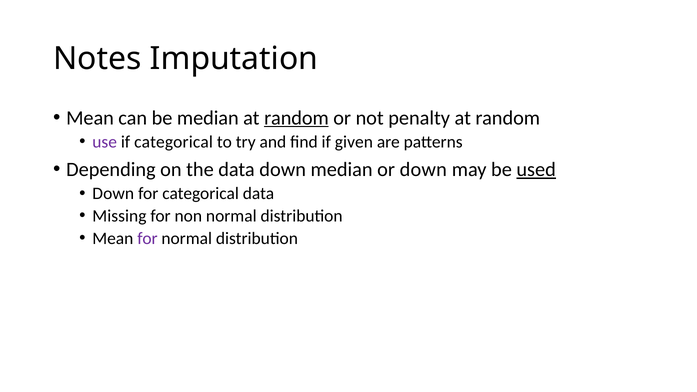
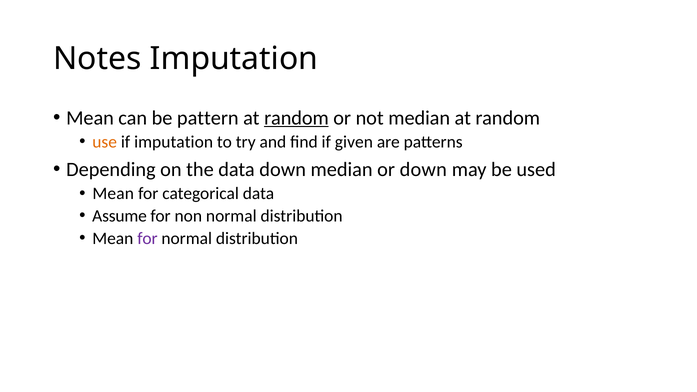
be median: median -> pattern (208, 118)
not penalty: penalty -> median (419, 118)
use colour: purple -> orange (105, 142)
if categorical: categorical -> imputation (174, 142)
used underline: present -> none (536, 170)
Down: Down -> Mean (113, 194)
Missing: Missing -> Assume (120, 216)
